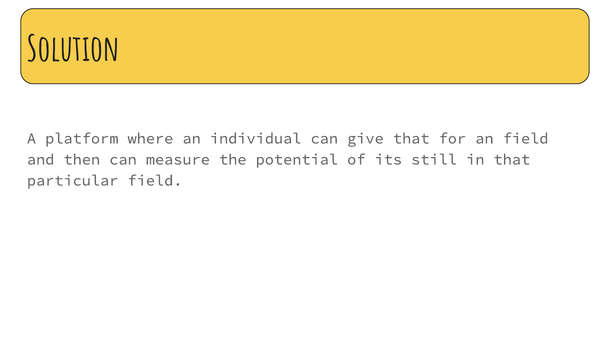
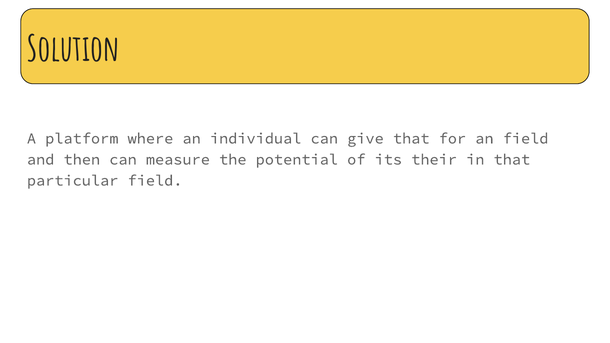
still: still -> their (434, 160)
